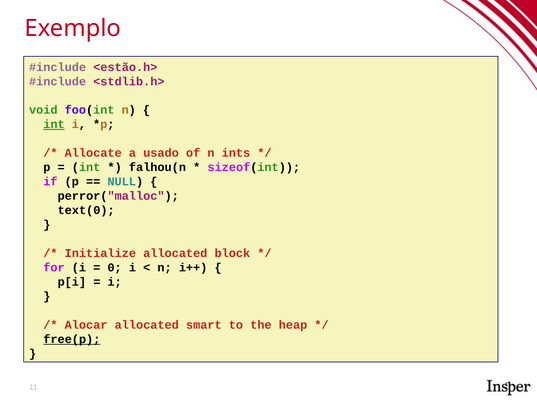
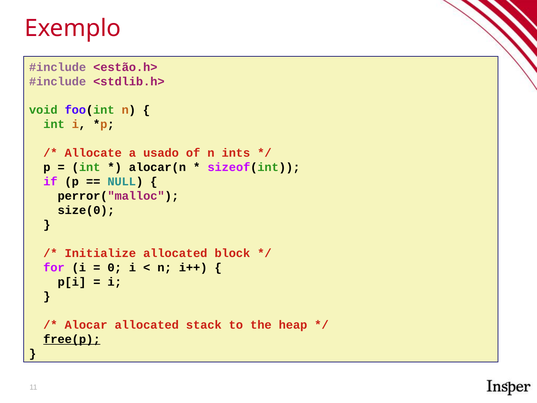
int underline: present -> none (54, 124)
falhou(n: falhou(n -> alocar(n (157, 167)
text(0: text(0 -> size(0 (86, 210)
smart: smart -> stack (204, 325)
